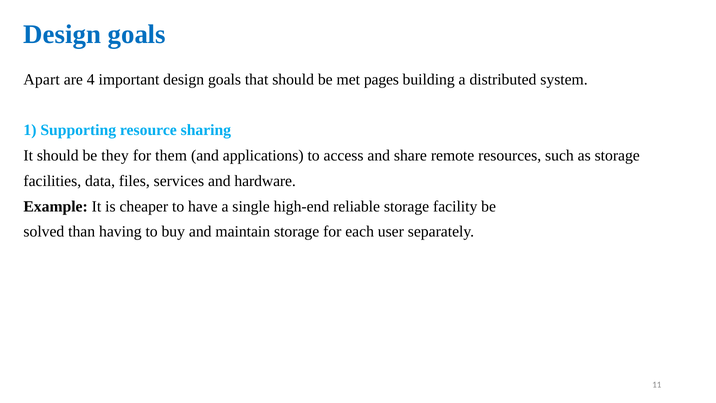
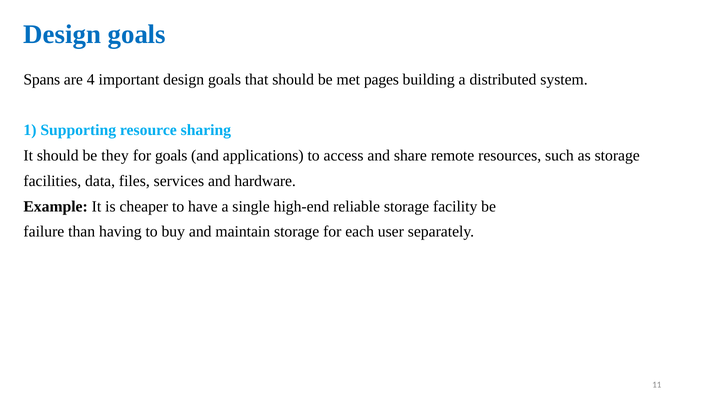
Apart: Apart -> Spans (42, 79)
for them: them -> goals (171, 156)
solved: solved -> failure (44, 232)
